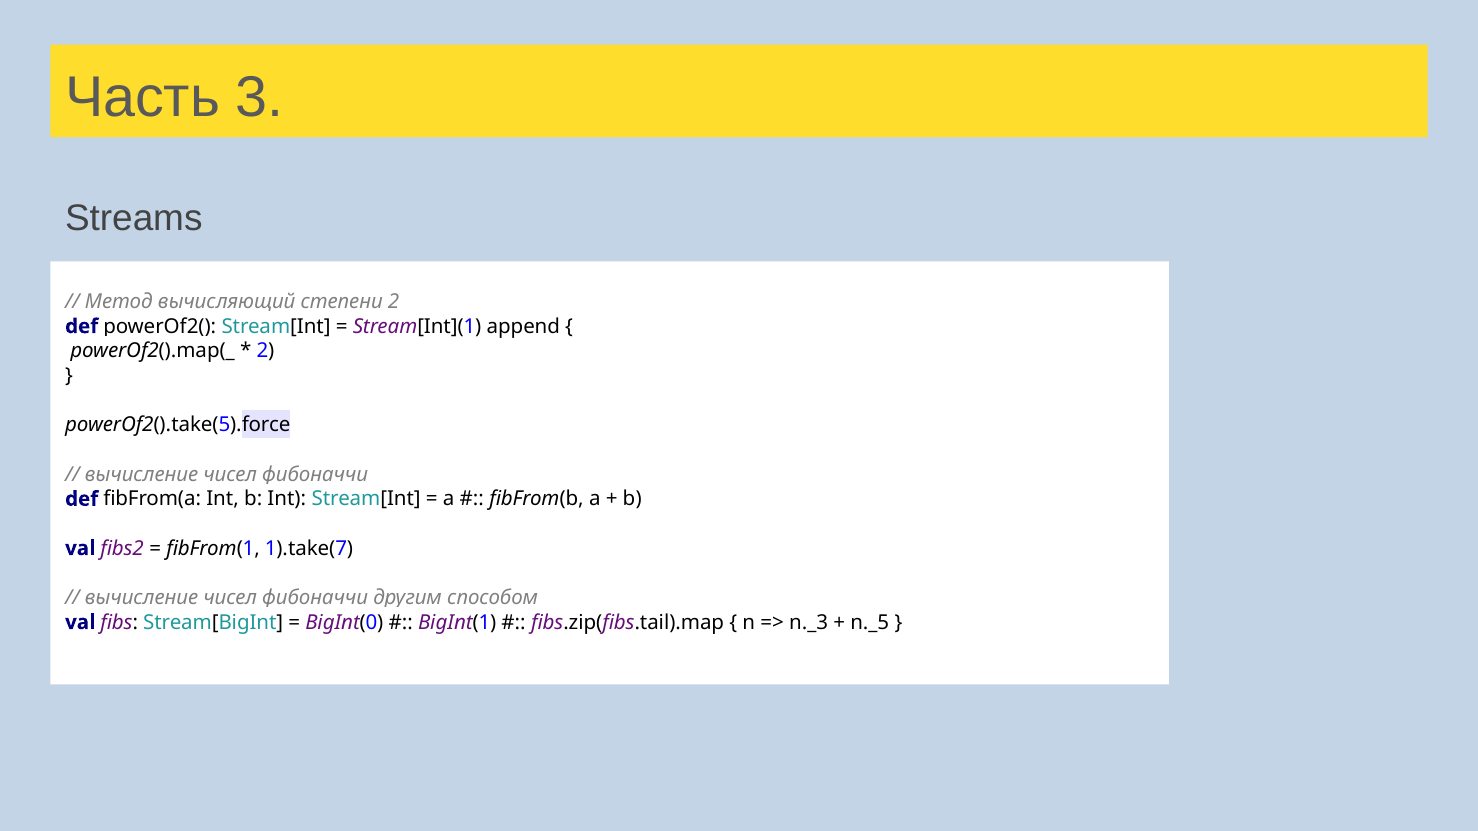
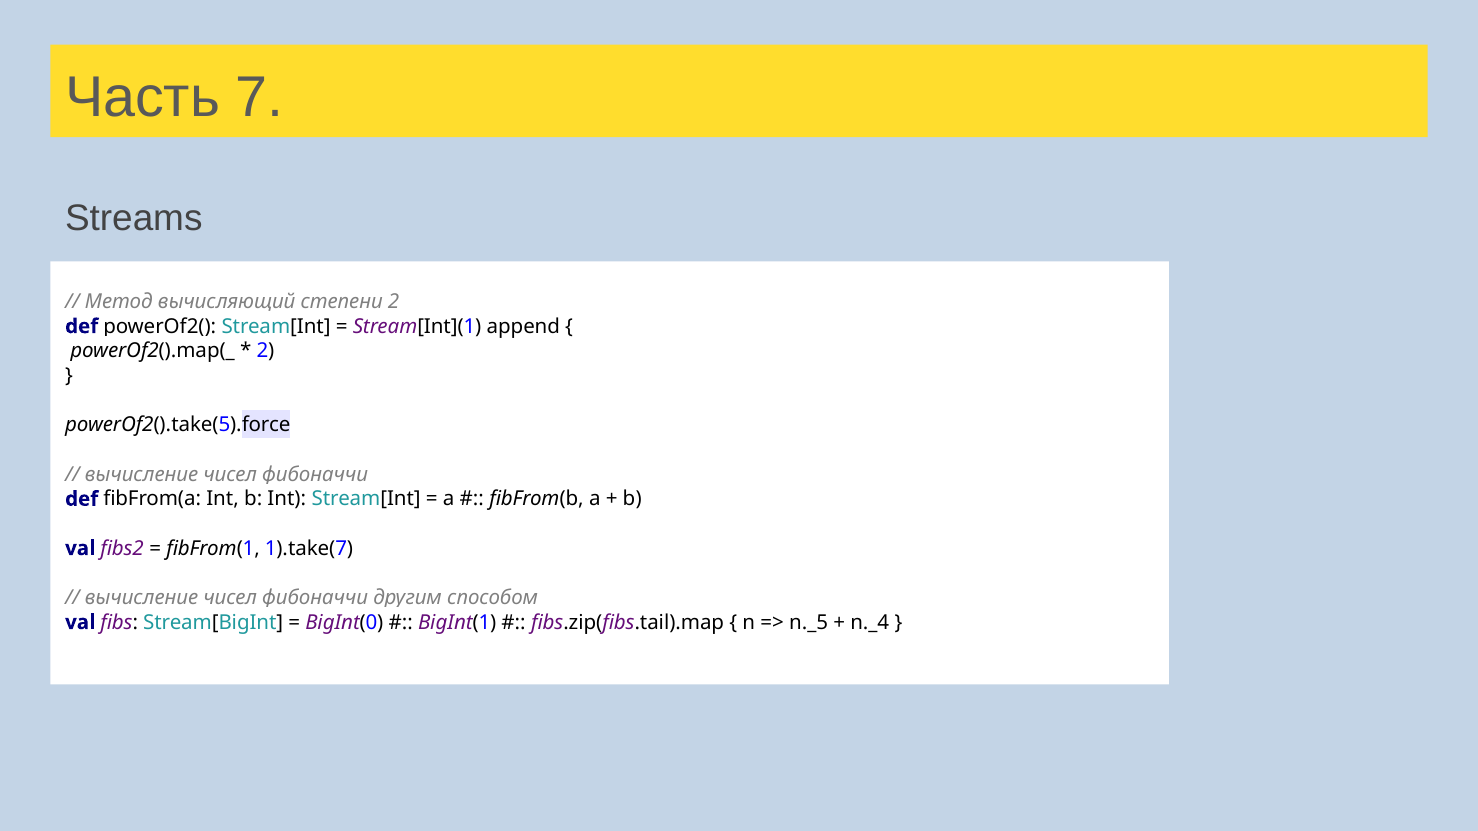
3: 3 -> 7 (260, 98)
n._3: n._3 -> n._5 (809, 623)
n._5: n._5 -> n._4 (870, 623)
